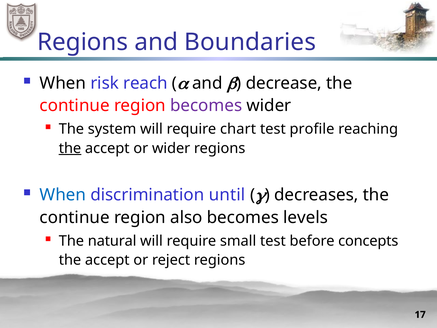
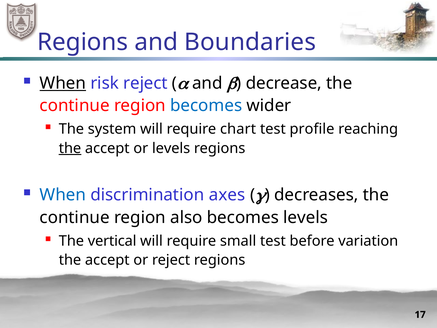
When underline: none -> present (63, 83)
risk reach: reach -> reject (145, 83)
becomes colour: purple -> blue (206, 106)
or wider: wider -> levels (171, 148)
until: until -> axes (227, 195)
natural: natural -> vertical (112, 241)
concepts: concepts -> variation (368, 241)
